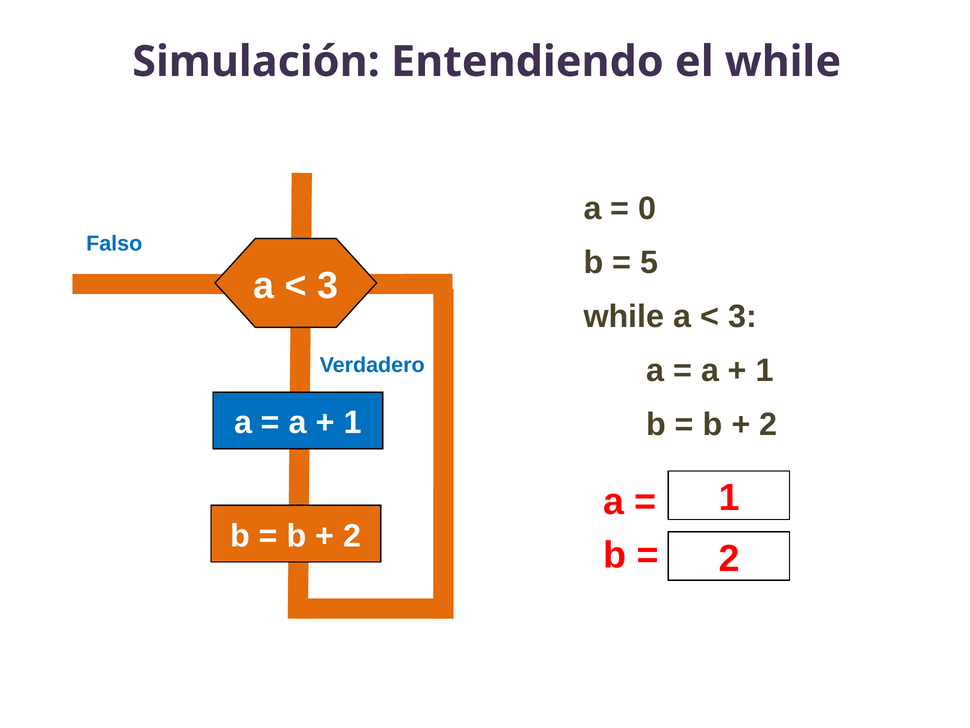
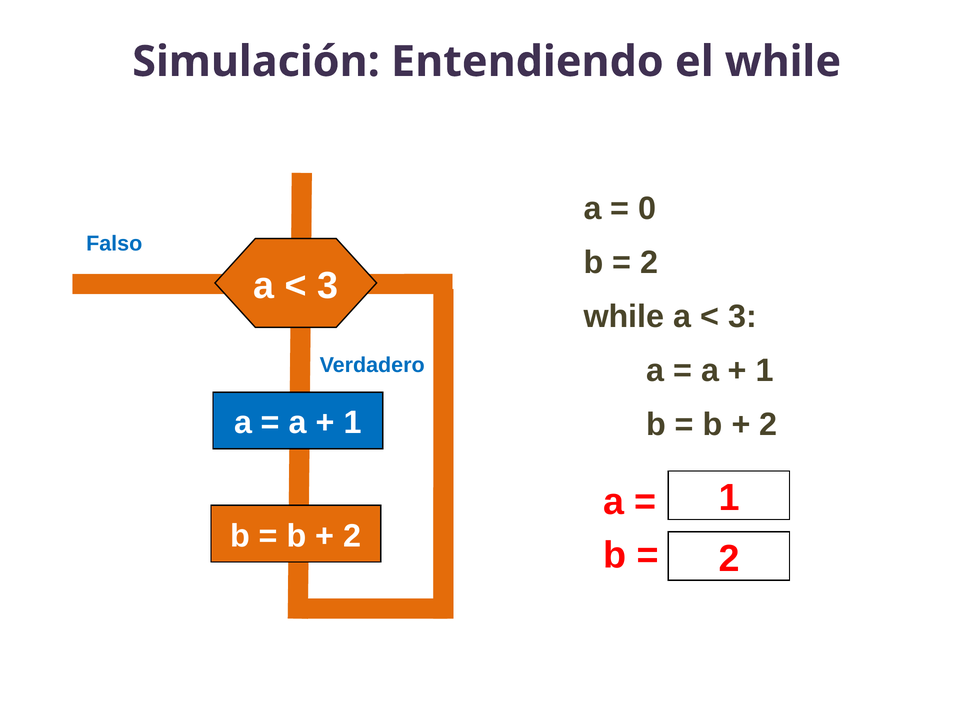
5: 5 -> 2 (649, 262)
